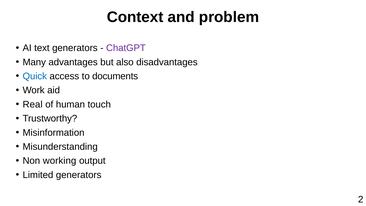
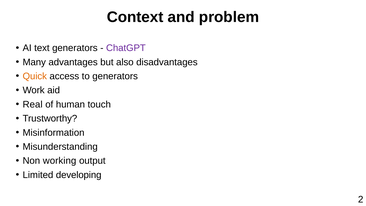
Quick colour: blue -> orange (35, 76)
to documents: documents -> generators (115, 76)
Limited generators: generators -> developing (79, 175)
